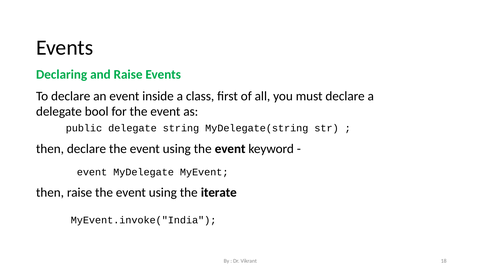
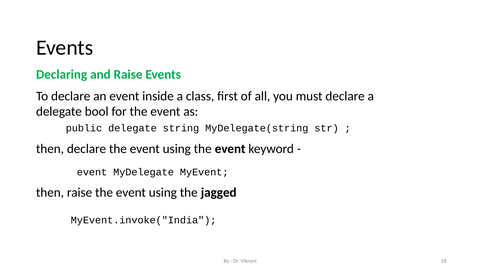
iterate: iterate -> jagged (219, 192)
